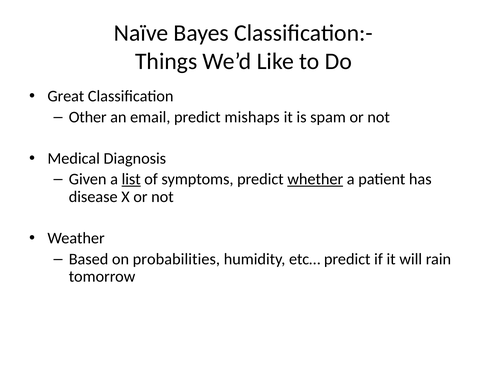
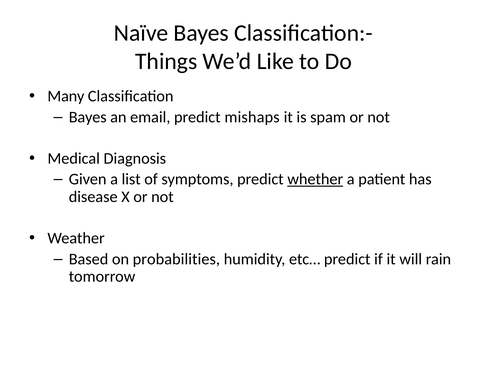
Great: Great -> Many (66, 96)
Other: Other -> Bayes (88, 117)
list underline: present -> none (131, 179)
